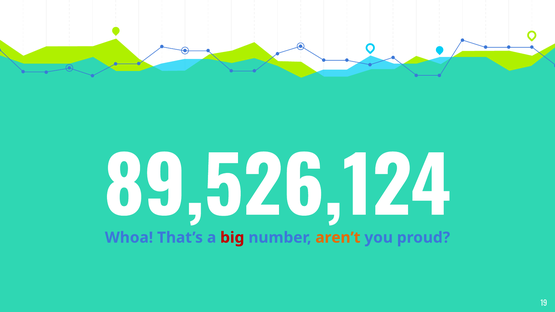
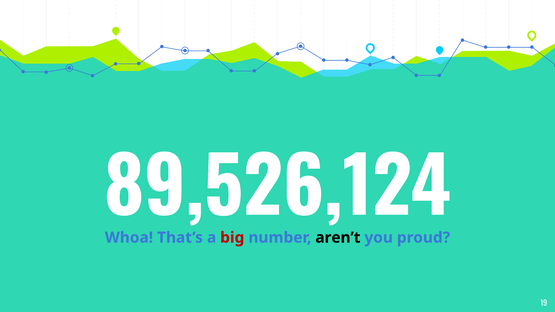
aren’t colour: orange -> black (338, 238)
